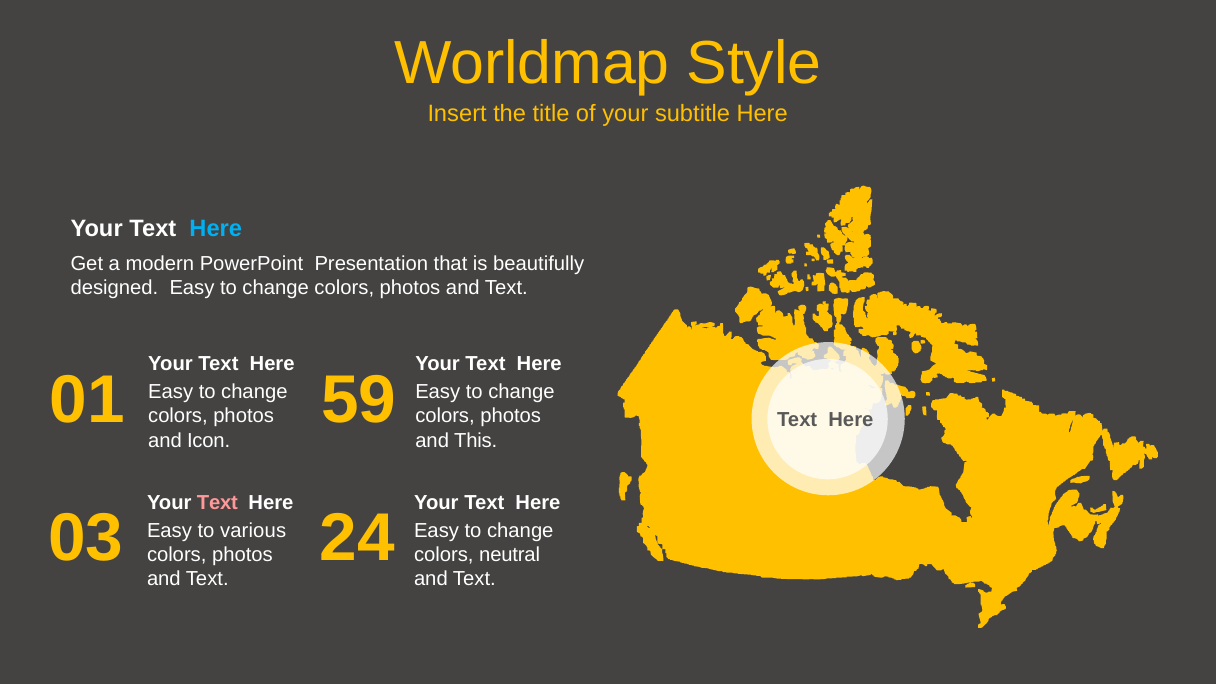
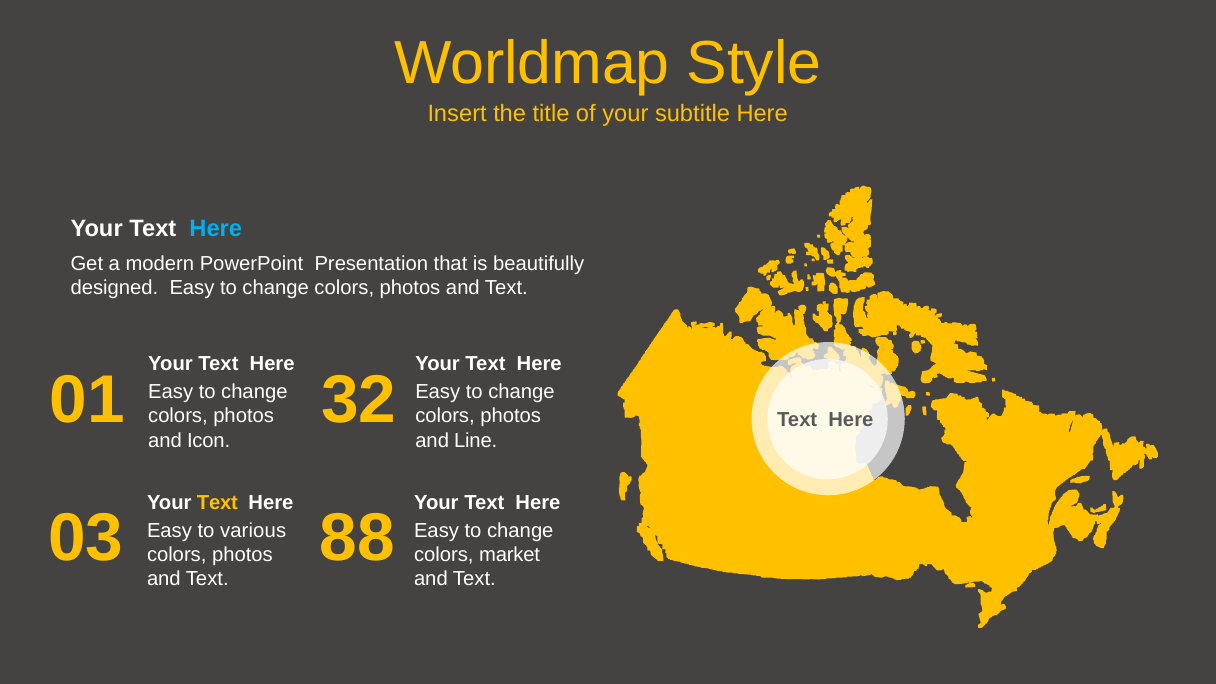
59: 59 -> 32 (359, 400)
This: This -> Line (476, 441)
Text colour: pink -> yellow (217, 502)
24: 24 -> 88 (357, 539)
neutral: neutral -> market (510, 555)
